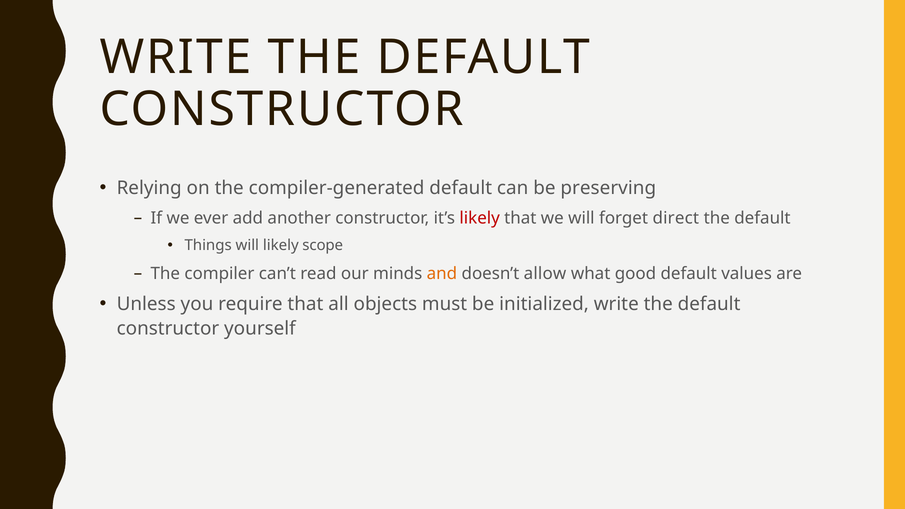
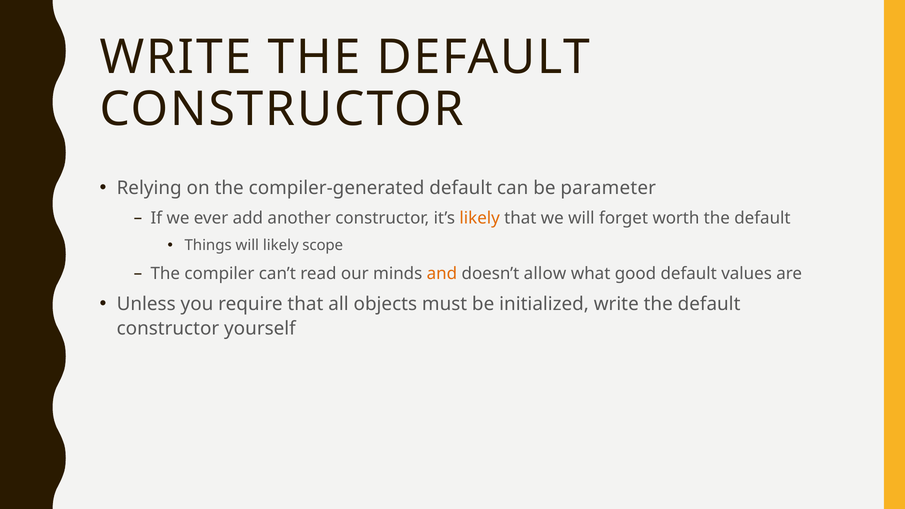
preserving: preserving -> parameter (608, 188)
likely colour: red -> orange (480, 218)
direct: direct -> worth (676, 218)
